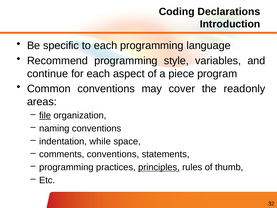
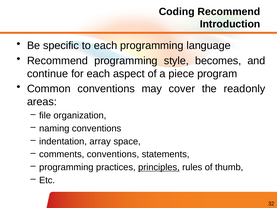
Coding Declarations: Declarations -> Recommend (229, 12)
variables: variables -> becomes (218, 61)
file underline: present -> none (45, 115)
while: while -> array (100, 141)
